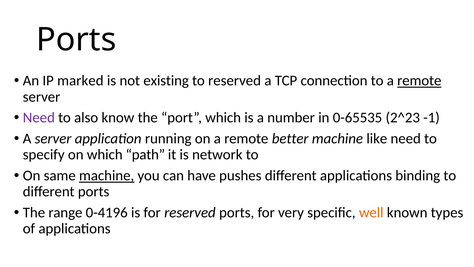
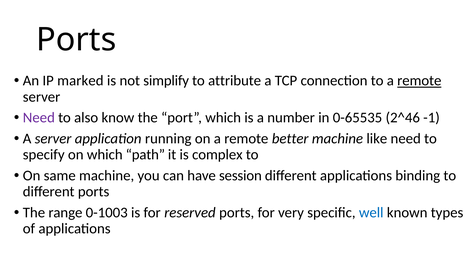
existing: existing -> simplify (166, 81)
to reserved: reserved -> attribute (235, 81)
2^23: 2^23 -> 2^46 (403, 118)
network: network -> complex (217, 155)
machine underline: present -> none (107, 175)
pushes: pushes -> session (240, 175)
0-4196: 0-4196 -> 0-1003 (107, 212)
well colour: orange -> blue (371, 212)
